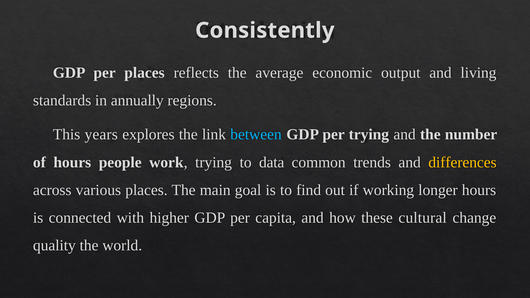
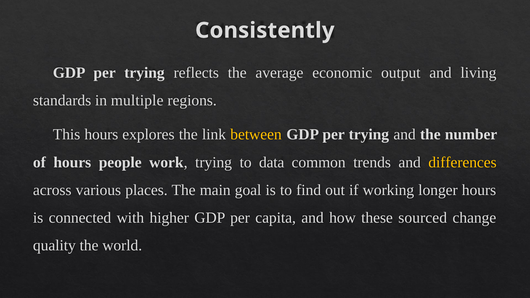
places: places -> trying (144, 73)
annually: annually -> multiple (137, 100)
This years: years -> hours (101, 135)
between colour: light blue -> yellow (256, 135)
cultural: cultural -> sourced (423, 218)
